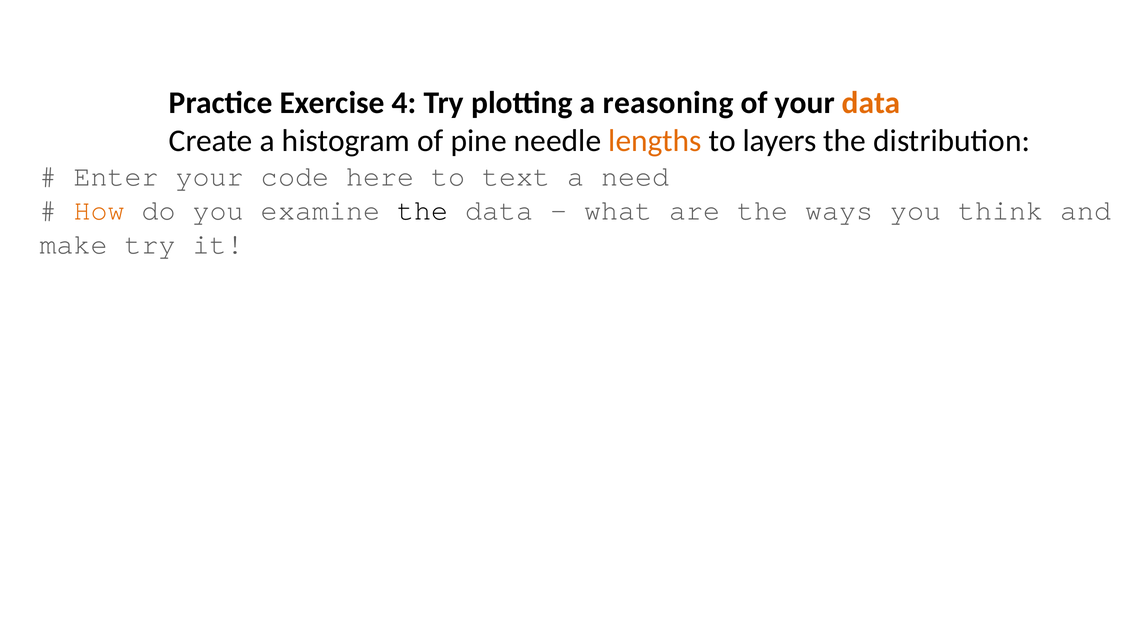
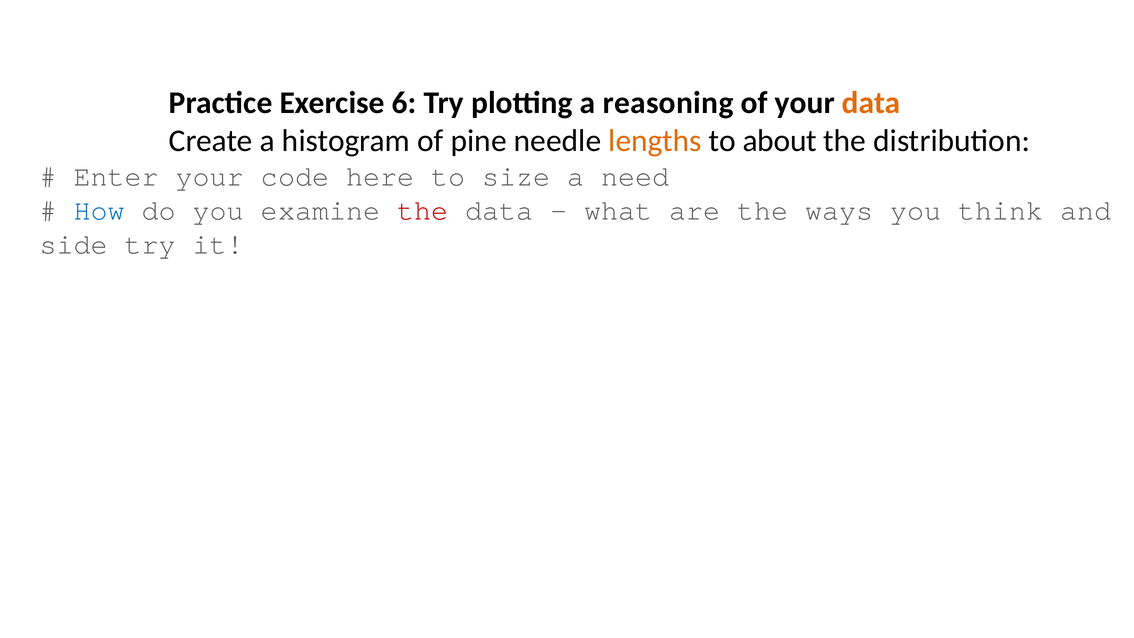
4: 4 -> 6 (404, 103)
layers: layers -> about (780, 141)
text: text -> size (516, 177)
How colour: orange -> blue (99, 211)
the colour: black -> red (423, 211)
make: make -> side (74, 245)
